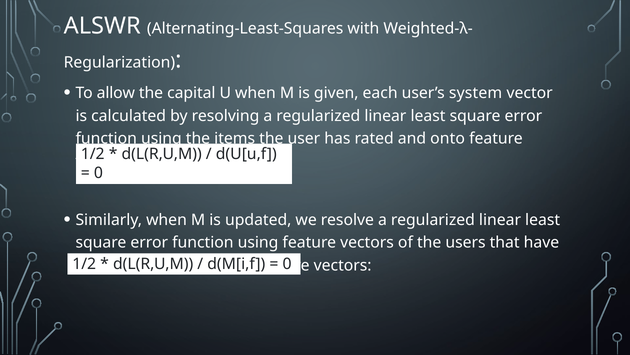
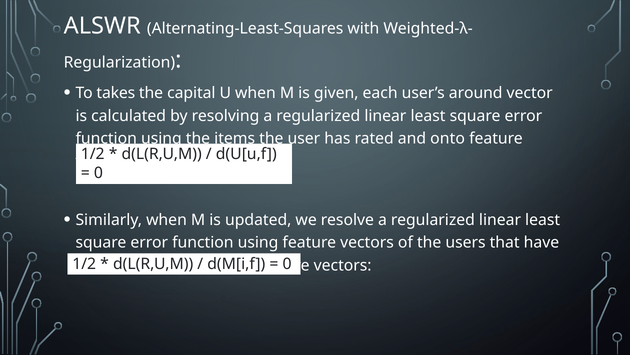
allow: allow -> takes (116, 93)
system: system -> around (476, 93)
